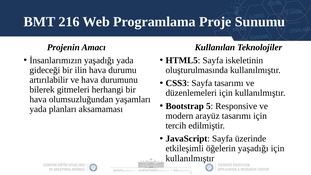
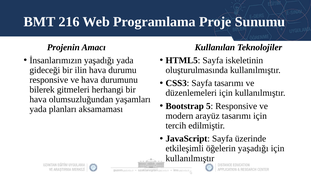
artırılabilir: artırılabilir -> responsive (49, 80)
